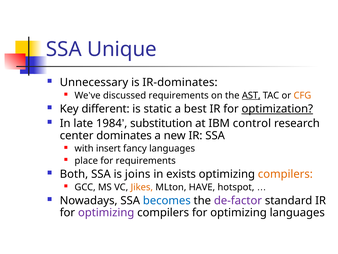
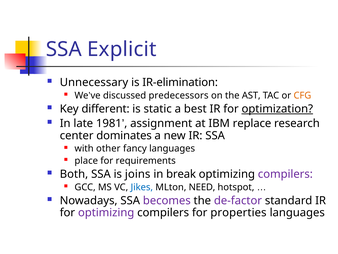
Unique: Unique -> Explicit (122, 49)
IR-dominates: IR-dominates -> IR-elimination (180, 82)
discussed requirements: requirements -> predecessors (179, 95)
AST underline: present -> none (251, 95)
1984: 1984 -> 1981 (109, 123)
substitution: substitution -> assignment (161, 123)
control: control -> replace (252, 123)
insert: insert -> other (108, 148)
exists: exists -> break (181, 174)
compilers colour: orange -> purple (285, 174)
Jikes colour: orange -> blue (142, 187)
HAVE: HAVE -> NEED (202, 187)
becomes colour: blue -> purple (167, 200)
compilers for optimizing: optimizing -> properties (238, 212)
